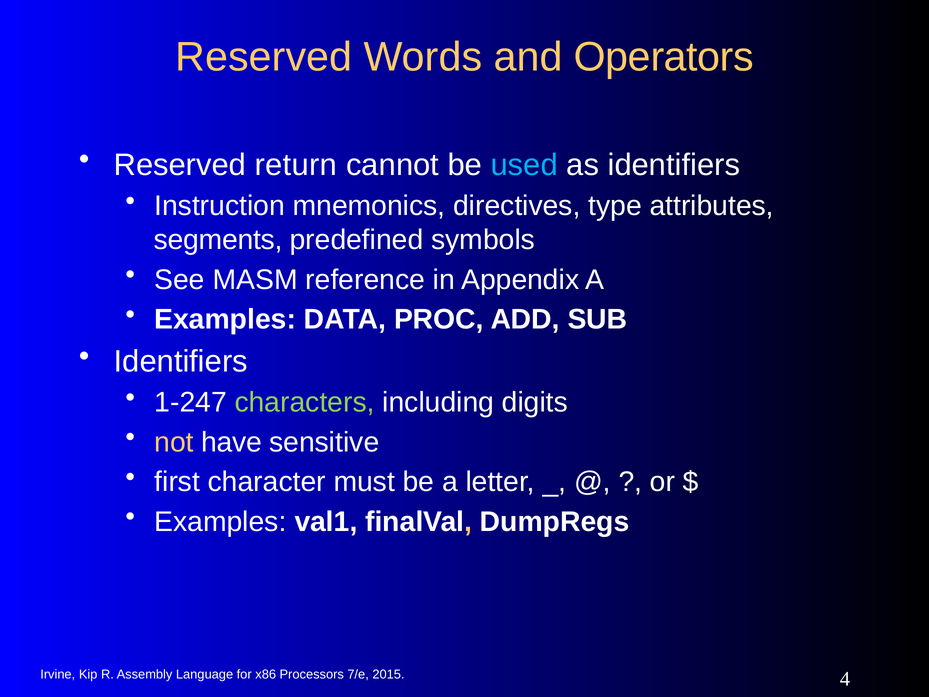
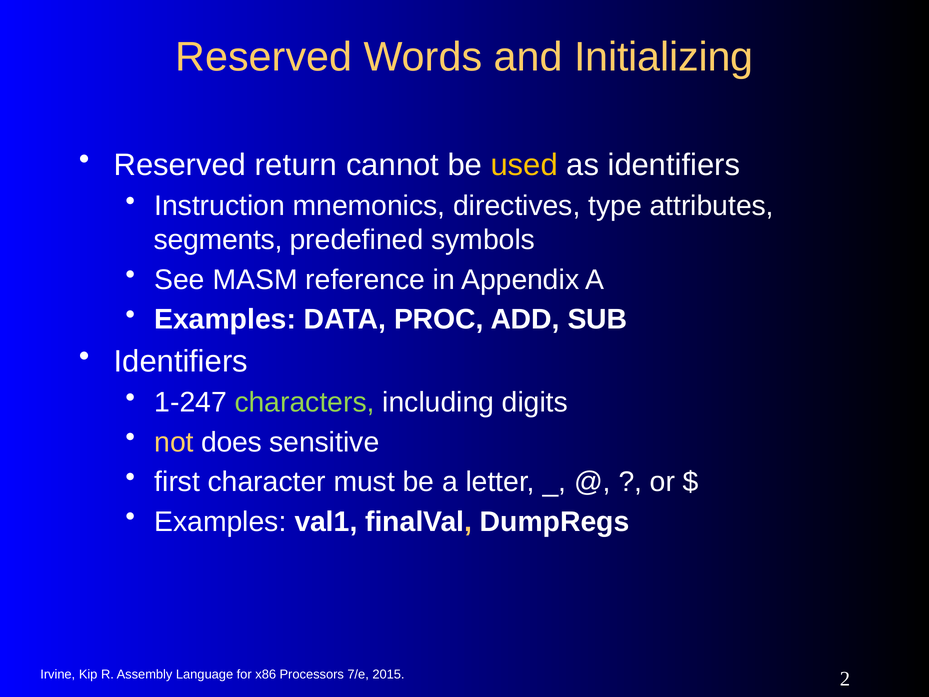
Operators: Operators -> Initializing (664, 57)
used colour: light blue -> yellow (524, 165)
have: have -> does (232, 442)
4: 4 -> 2 (845, 679)
